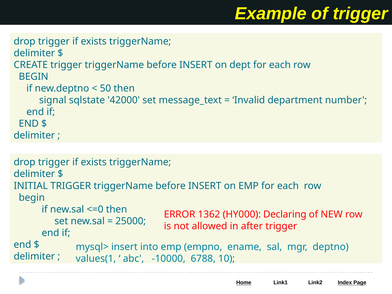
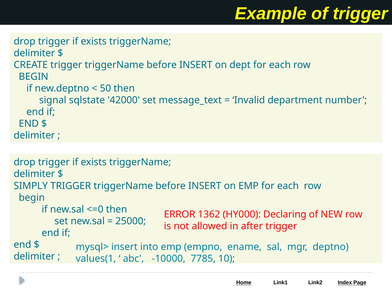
INITIAL: INITIAL -> SIMPLY (31, 186)
6788: 6788 -> 7785 (203, 259)
